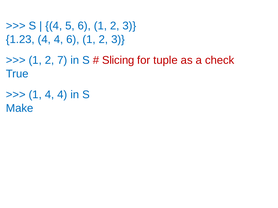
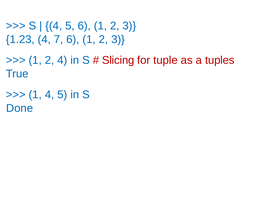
1.23 4 4: 4 -> 7 (59, 39)
2 7: 7 -> 4 (62, 60)
check: check -> tuples (220, 60)
1 4 4: 4 -> 5 (62, 95)
Make: Make -> Done (20, 108)
